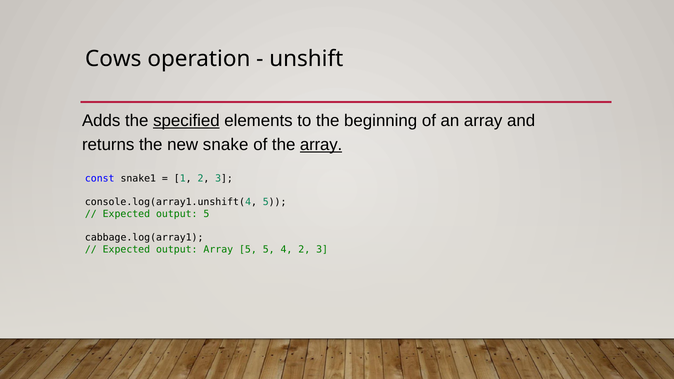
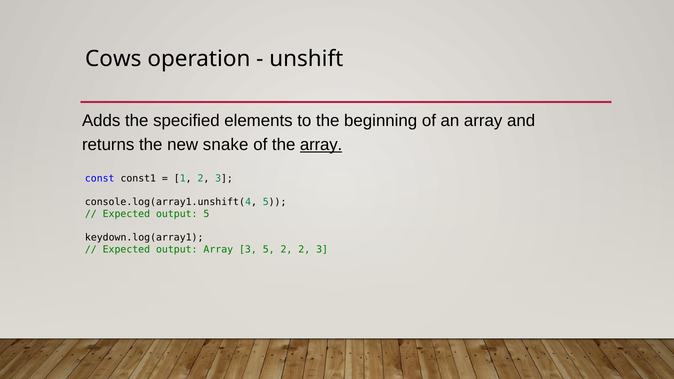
specified underline: present -> none (186, 121)
snake1: snake1 -> const1 (138, 179)
cabbage.log(array1: cabbage.log(array1 -> keydown.log(array1 (144, 238)
Array 5: 5 -> 3 (248, 249)
5 4: 4 -> 2 (286, 249)
